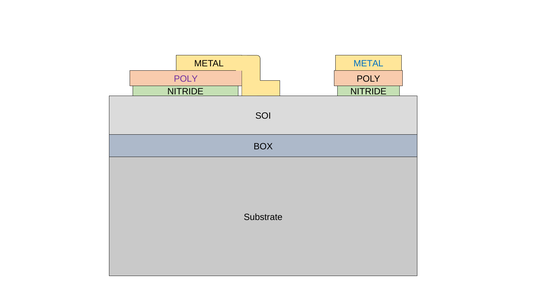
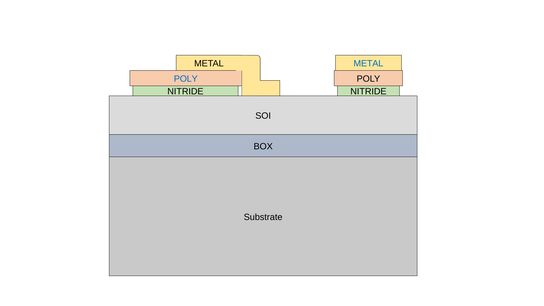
POLY colour: purple -> blue (186, 79)
